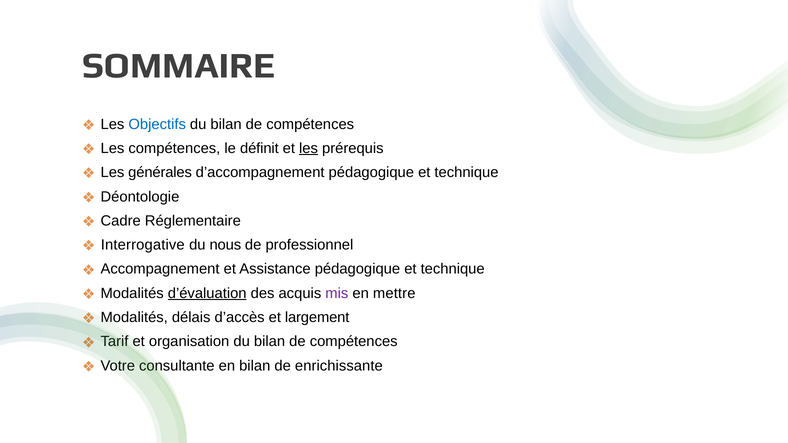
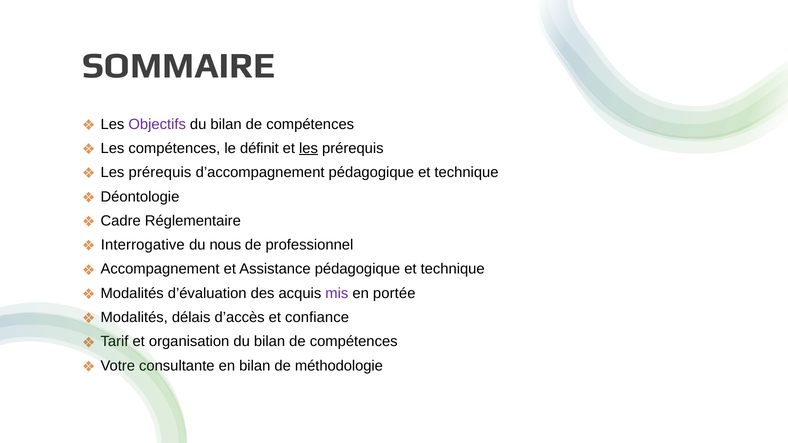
Objectifs colour: blue -> purple (157, 124)
générales: générales -> prérequis (160, 173)
d’évaluation underline: present -> none (207, 293)
mettre: mettre -> portée (394, 293)
largement: largement -> confiance (317, 318)
enrichissante: enrichissante -> méthodologie (339, 366)
